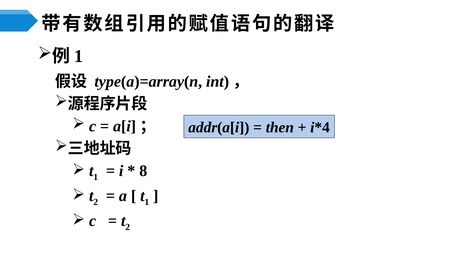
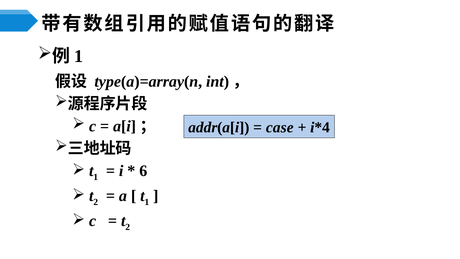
then: then -> case (280, 127)
8: 8 -> 6 (143, 171)
